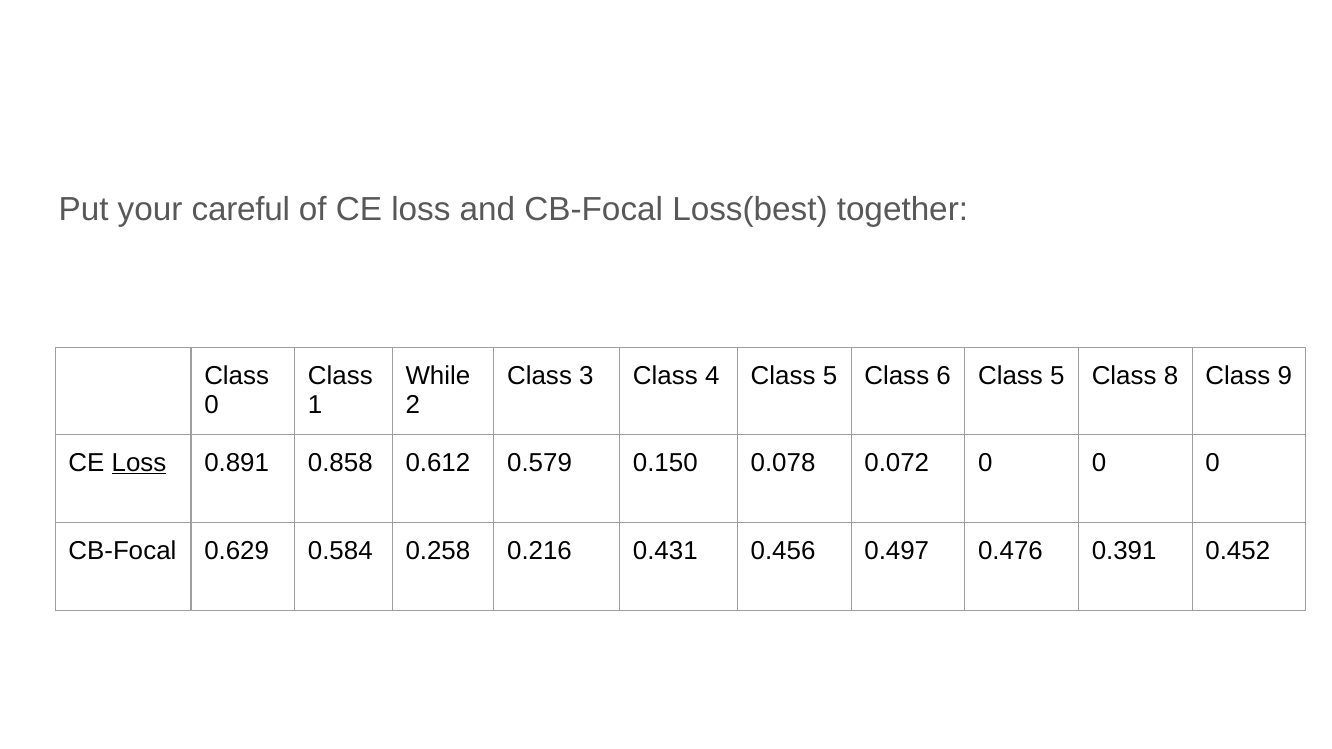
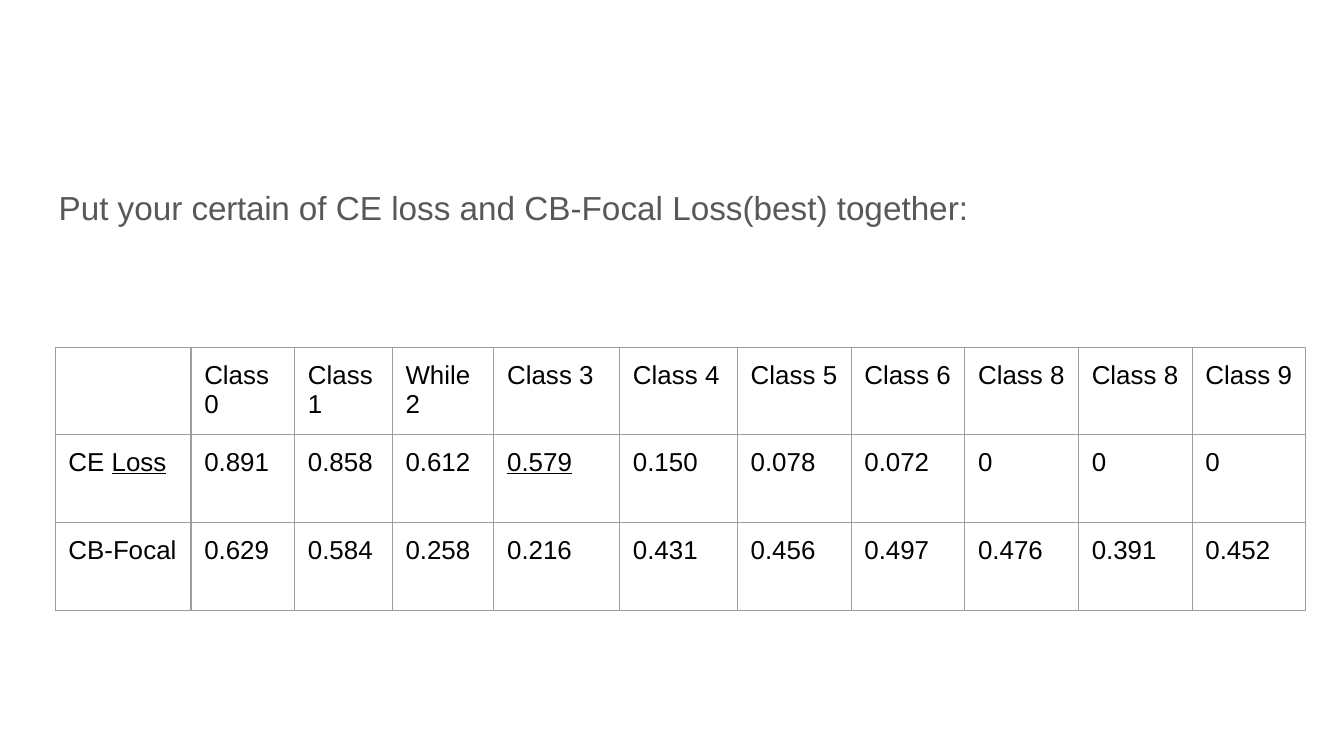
careful: careful -> certain (241, 209)
6 Class 5: 5 -> 8 (1057, 376)
0.579 underline: none -> present (540, 463)
